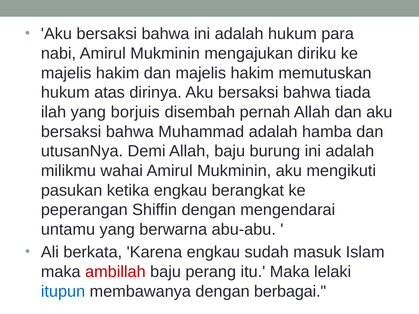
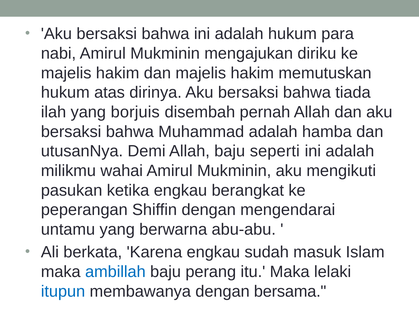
burung: burung -> seperti (275, 151)
ambillah colour: red -> blue (115, 272)
berbagai: berbagai -> bersama (290, 292)
